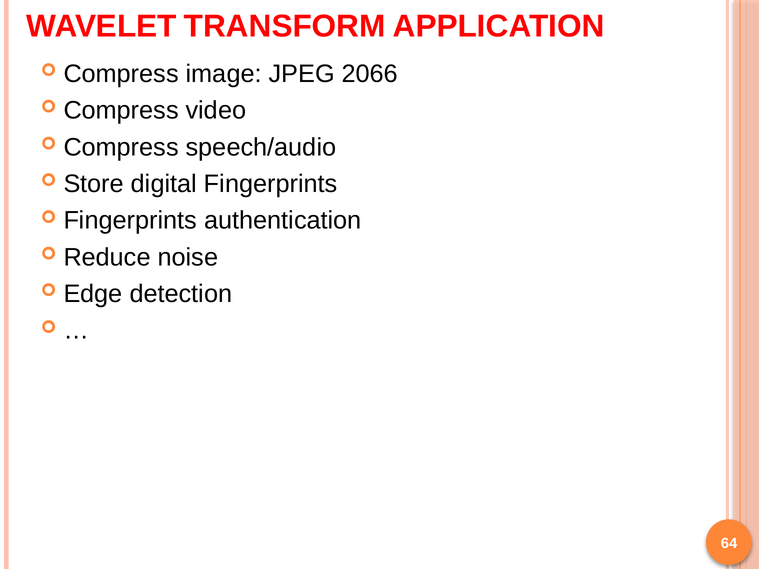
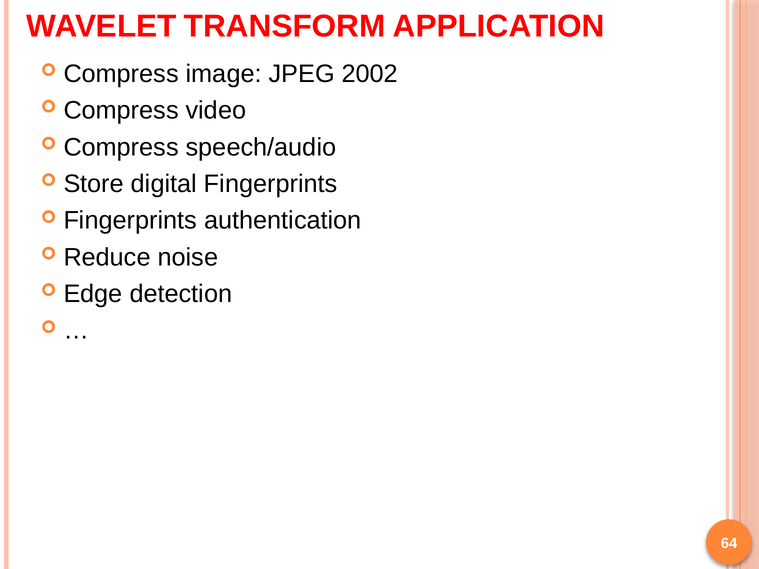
2066: 2066 -> 2002 (370, 74)
